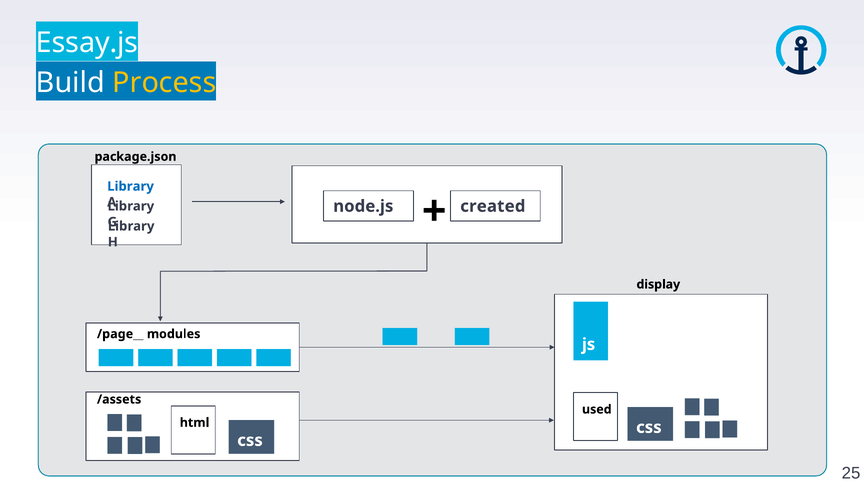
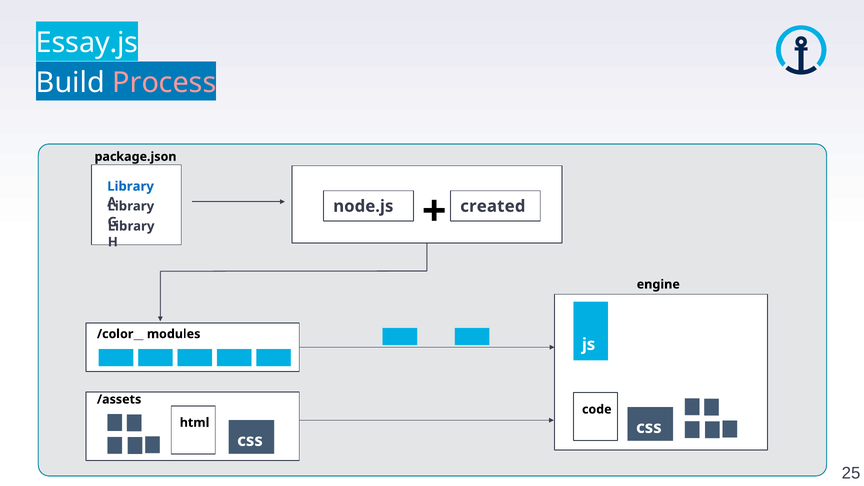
Process colour: yellow -> pink (164, 83)
display: display -> engine (658, 284)
/page__: /page__ -> /color__ (120, 334)
used: used -> code (597, 409)
